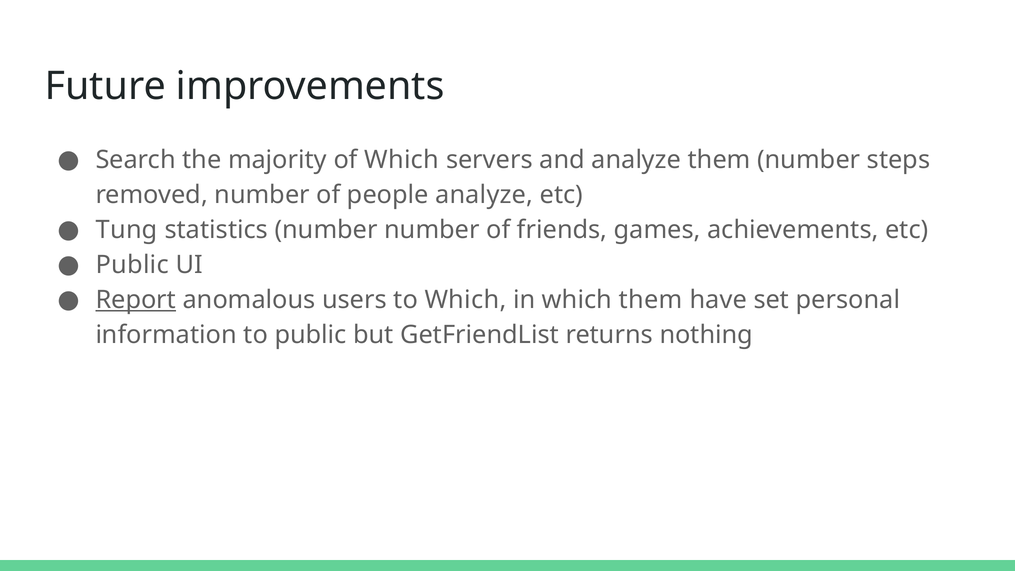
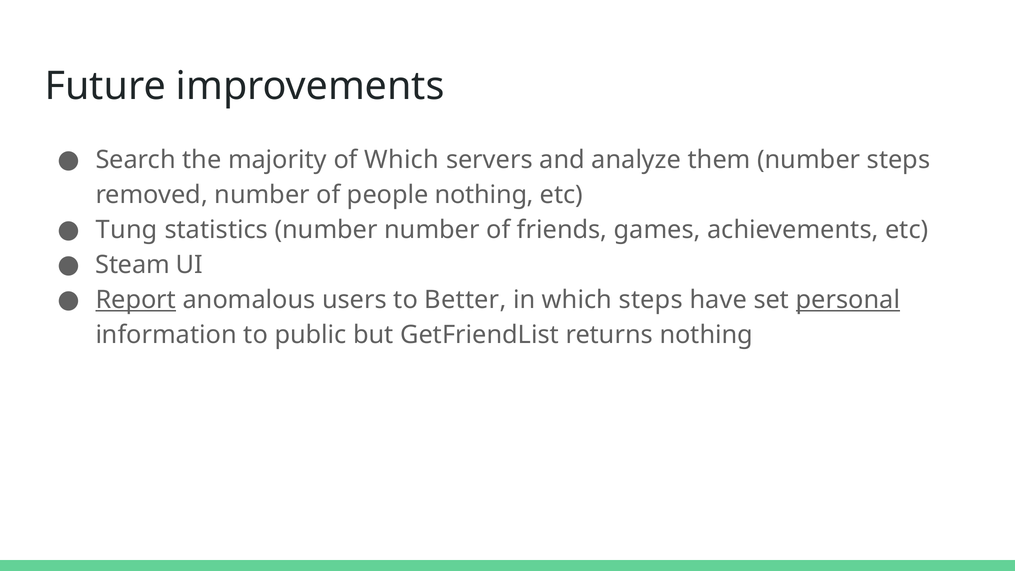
people analyze: analyze -> nothing (484, 195)
Public: Public -> Steam (133, 265)
to Which: Which -> Better (465, 300)
which them: them -> steps (651, 300)
personal underline: none -> present (848, 300)
